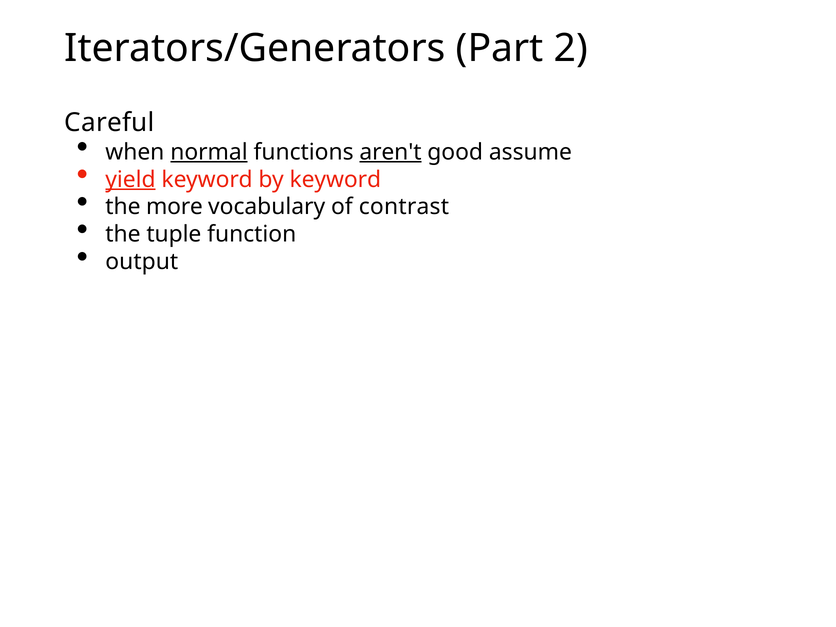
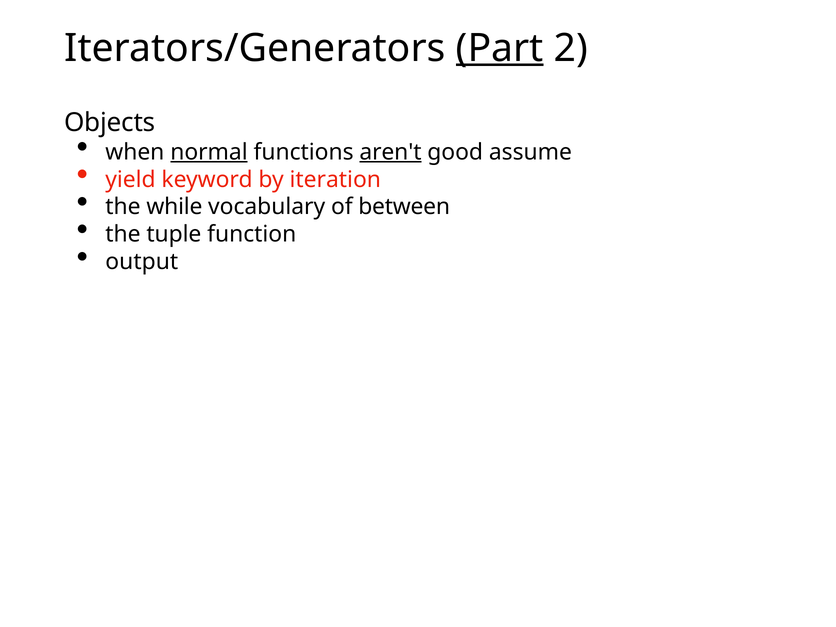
Part underline: none -> present (500, 48)
Careful: Careful -> Objects (110, 123)
yield underline: present -> none (130, 179)
by keyword: keyword -> iteration (335, 179)
more: more -> while (174, 207)
contrast: contrast -> between (404, 207)
